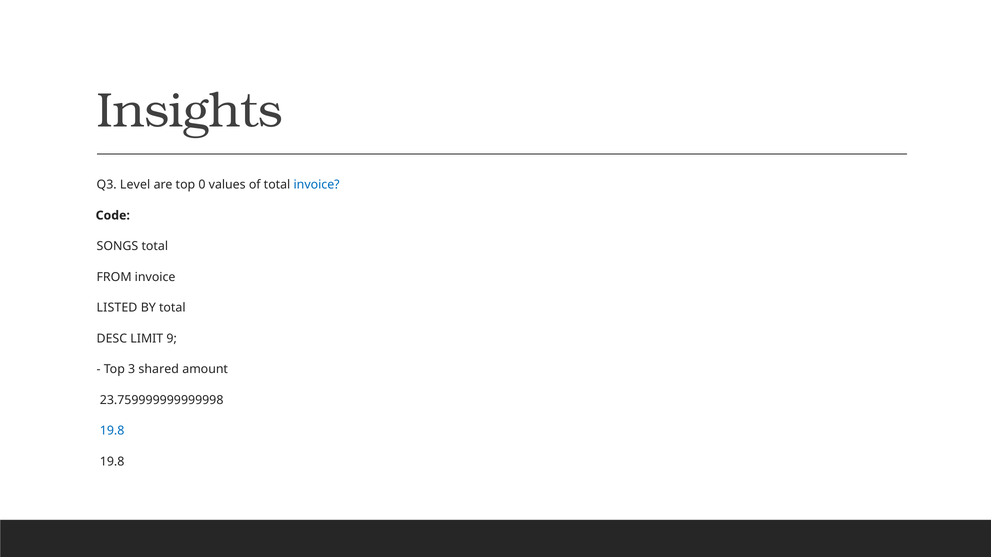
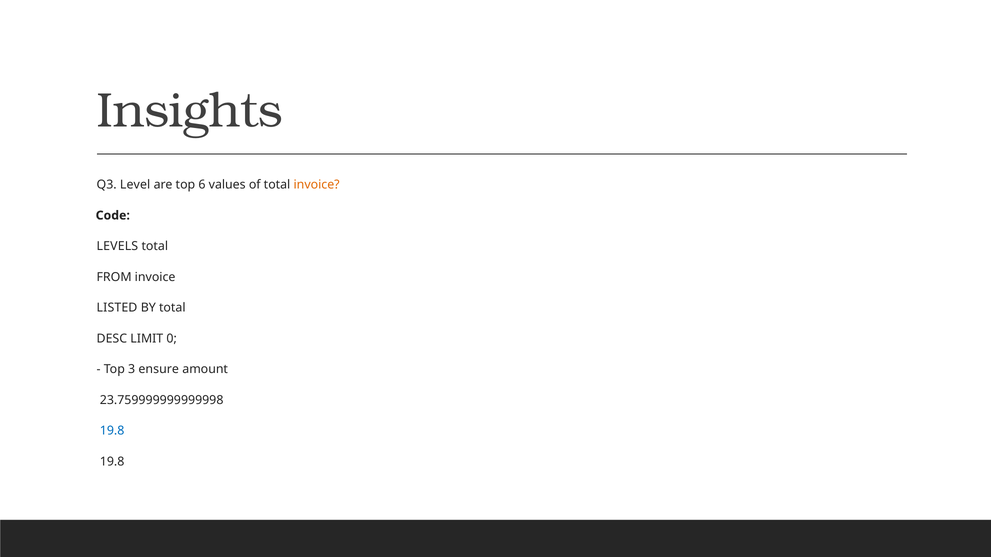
0: 0 -> 6 (202, 185)
invoice colour: blue -> orange (317, 185)
SONGS: SONGS -> LEVELS (117, 246)
9: 9 -> 0 (172, 339)
shared: shared -> ensure (159, 370)
